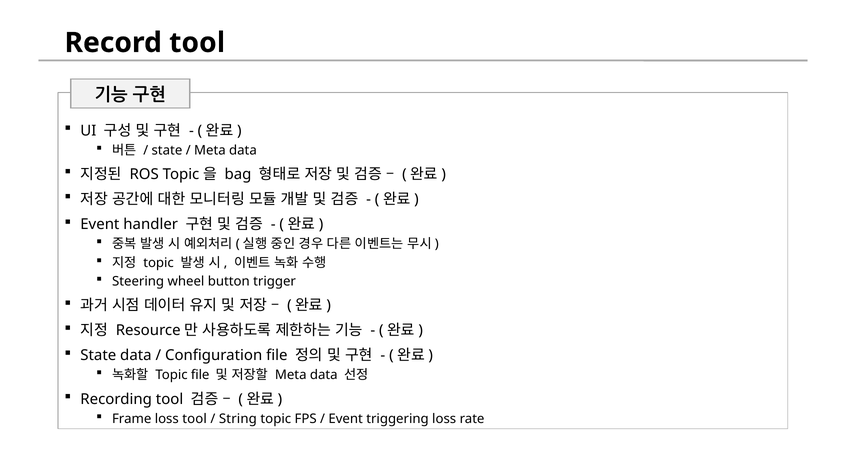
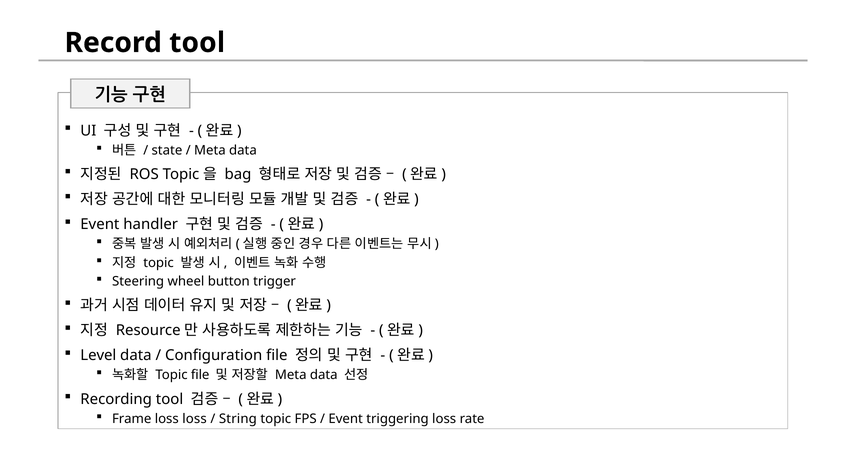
State: State -> Level (98, 355)
loss tool: tool -> loss (195, 419)
